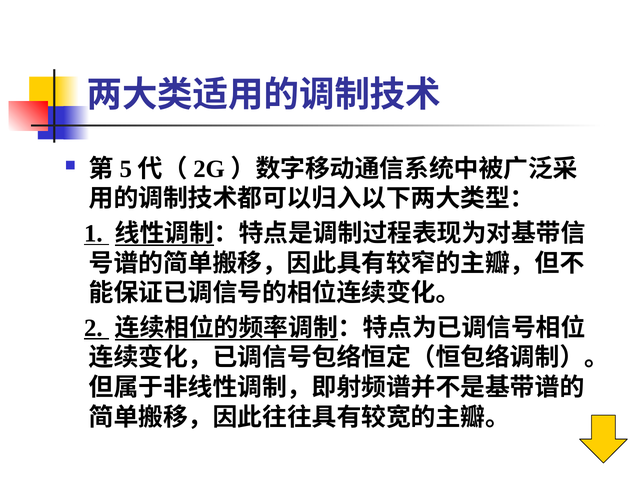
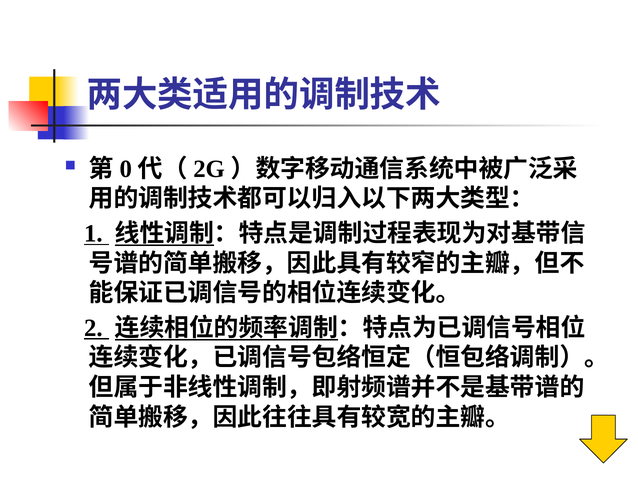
5: 5 -> 0 (126, 169)
